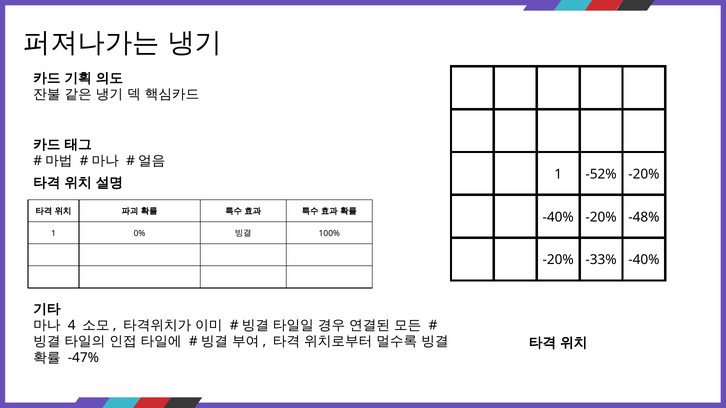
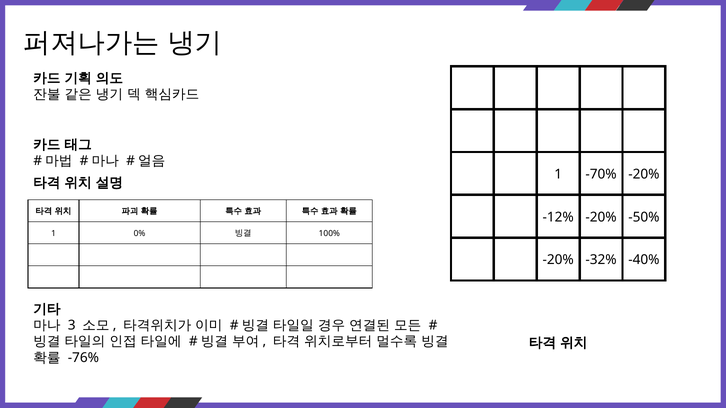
-52%: -52% -> -70% (601, 174)
-40%: -40% -> -12% (558, 217)
-48%: -48% -> -50% (644, 217)
-33%: -33% -> -32% (601, 260)
4: 4 -> 3 (72, 325)
-47%: -47% -> -76% (83, 358)
